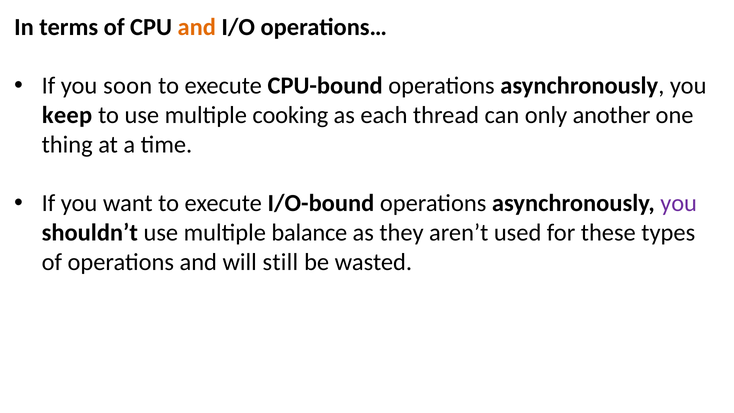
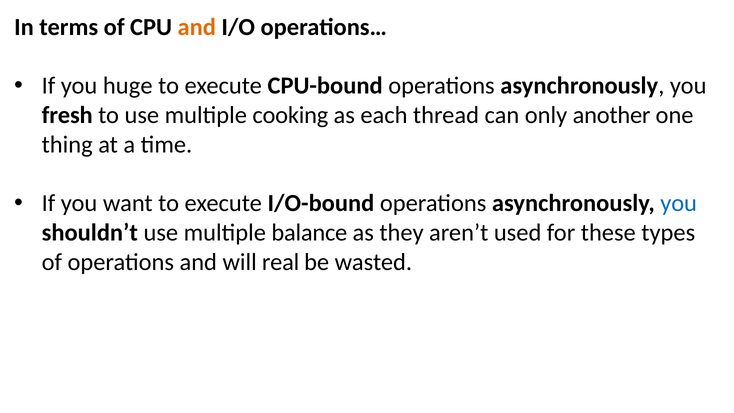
soon: soon -> huge (128, 86)
keep: keep -> fresh (67, 115)
you colour: purple -> blue (679, 203)
still: still -> real (281, 262)
